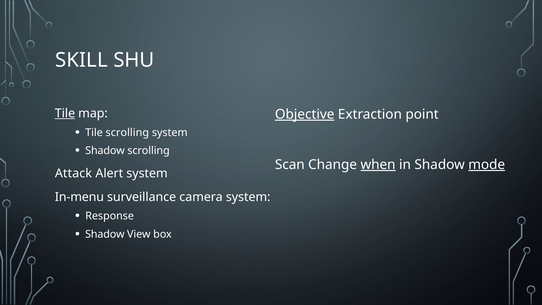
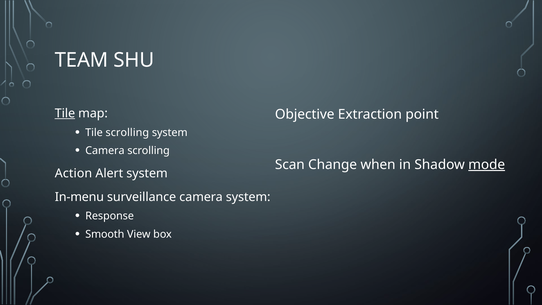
SKILL: SKILL -> TEAM (82, 60)
Objective underline: present -> none (305, 114)
Shadow: Shadow -> Camera (105, 151)
when underline: present -> none (378, 165)
Attack: Attack -> Action (73, 173)
Shadow: Shadow -> Smooth (105, 234)
